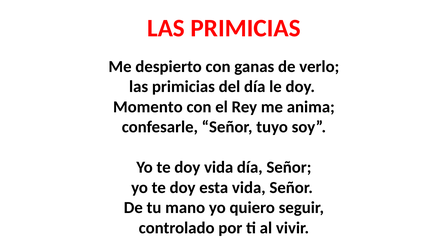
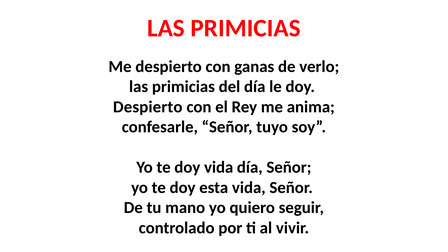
Momento: Momento -> Despierto (148, 107)
